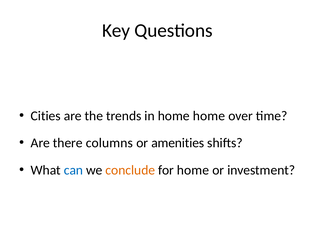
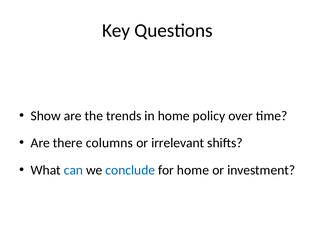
Cities: Cities -> Show (46, 116)
home home: home -> policy (209, 116)
amenities: amenities -> irrelevant (178, 143)
conclude colour: orange -> blue (130, 170)
